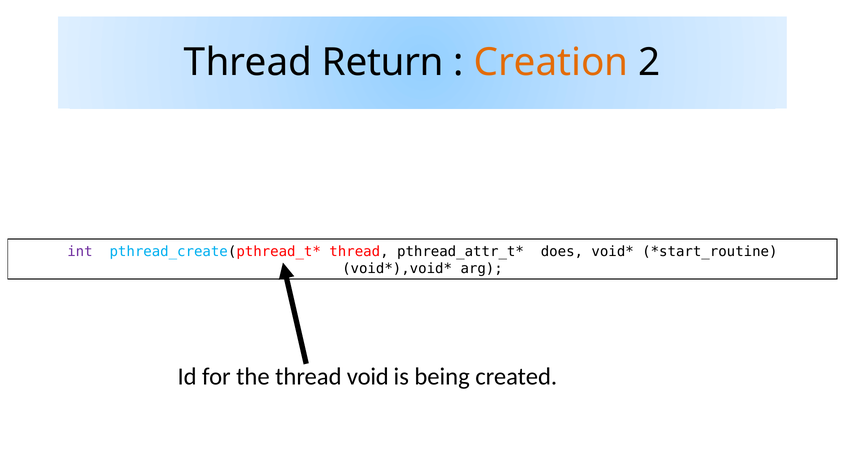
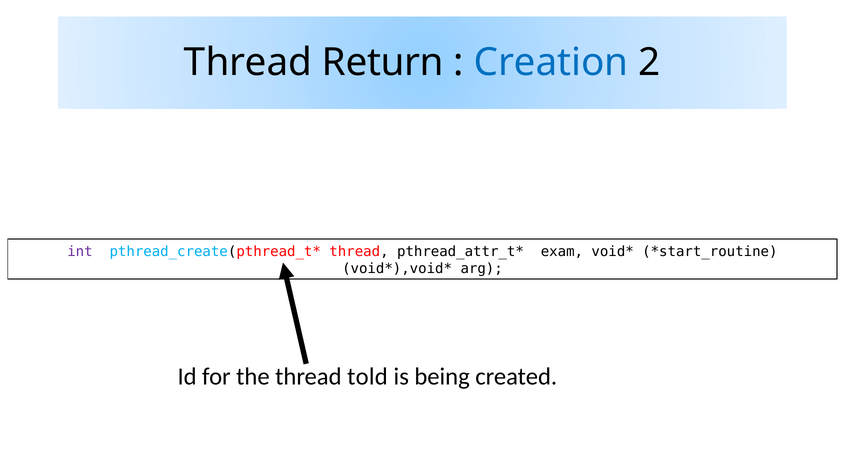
Creation colour: orange -> blue (551, 62)
does: does -> exam (562, 251)
void: void -> told (368, 376)
